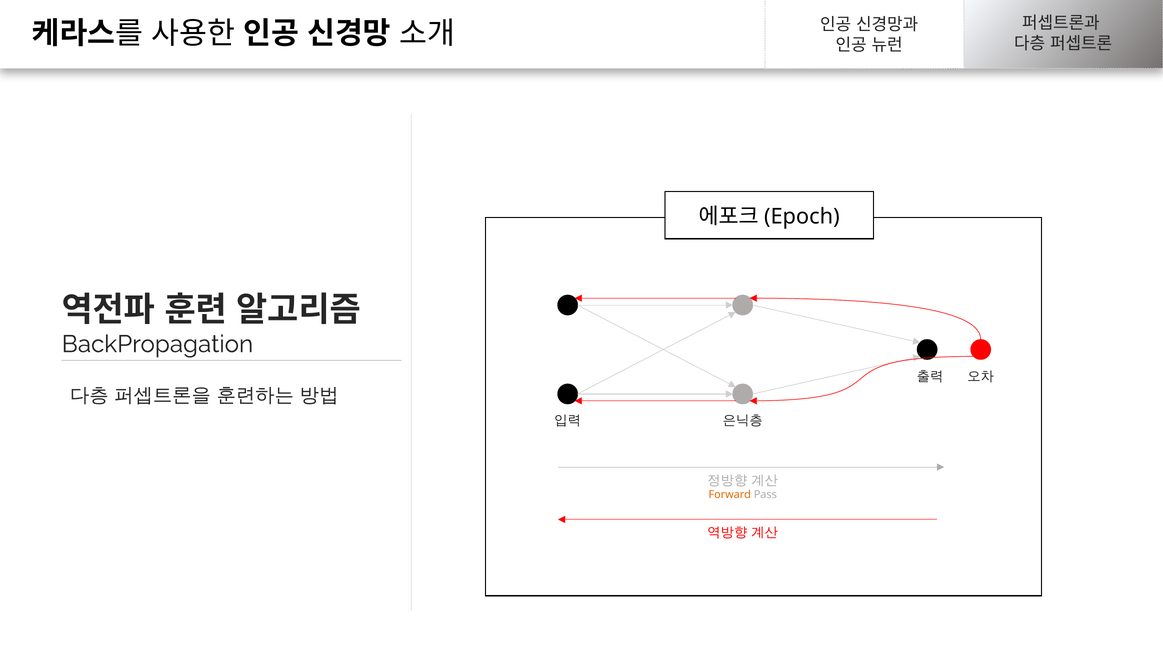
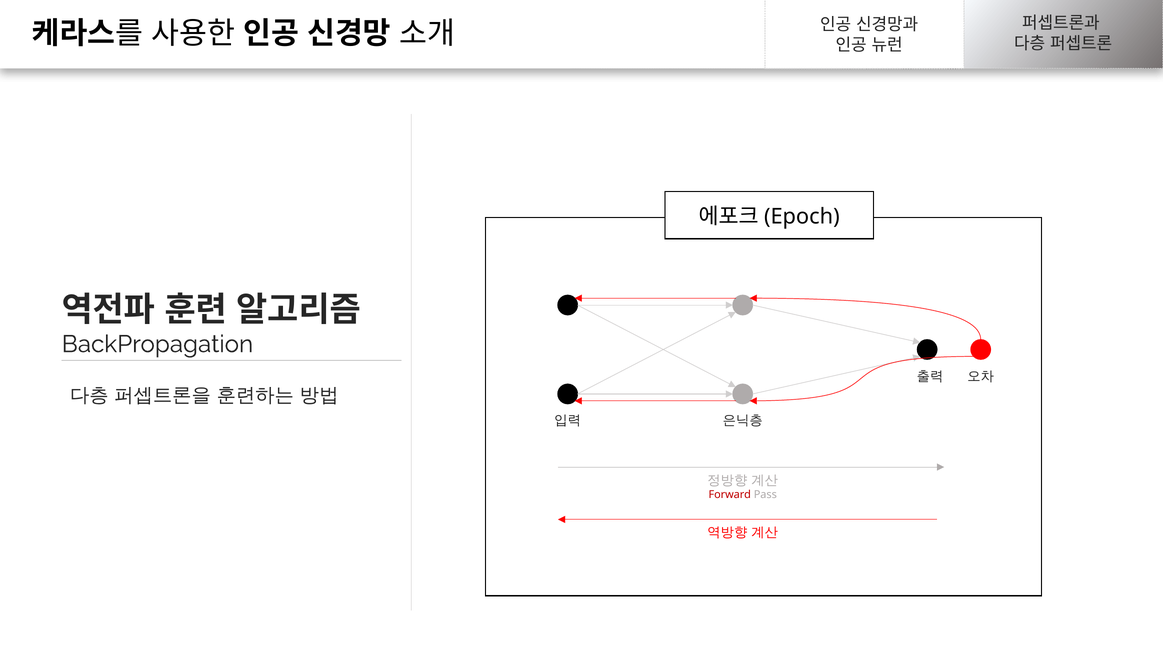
Forward colour: orange -> red (730, 495)
